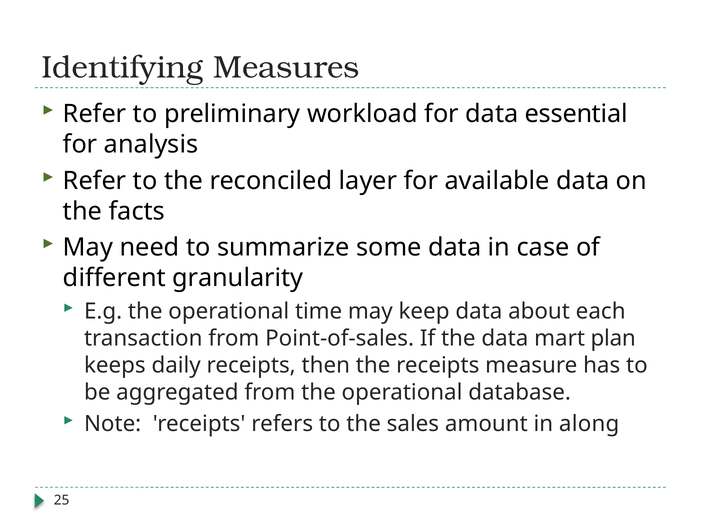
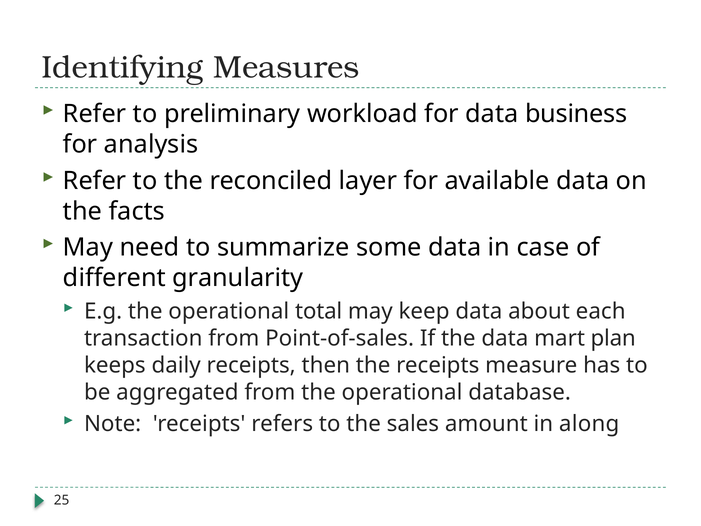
essential: essential -> business (576, 114)
time: time -> total (319, 311)
